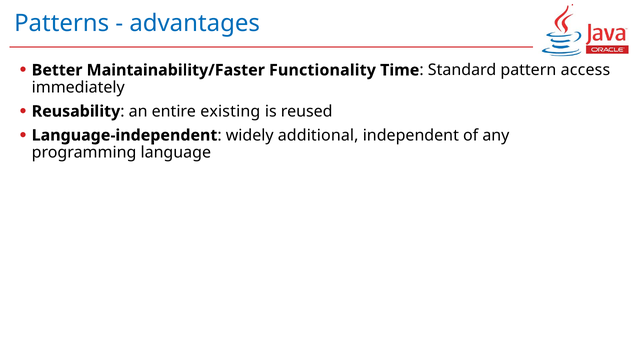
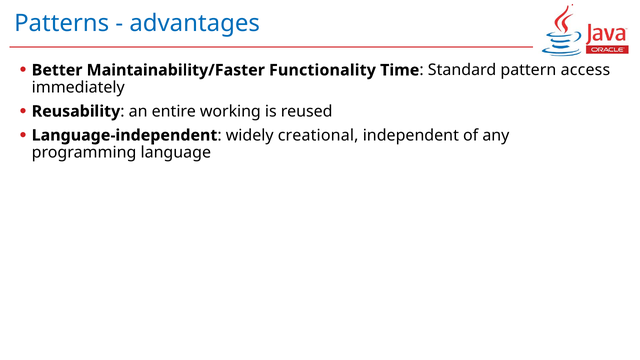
existing: existing -> working (230, 111)
additional: additional -> creational (318, 135)
